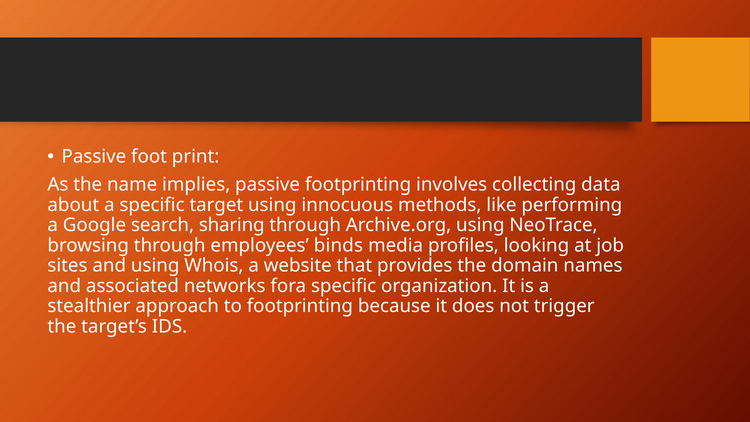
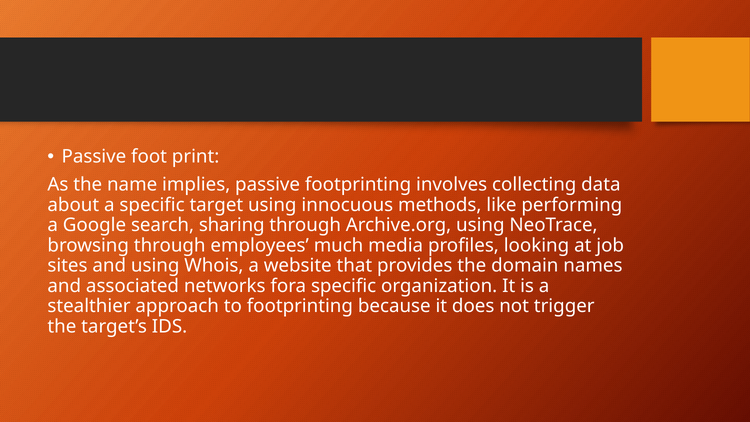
binds: binds -> much (339, 245)
